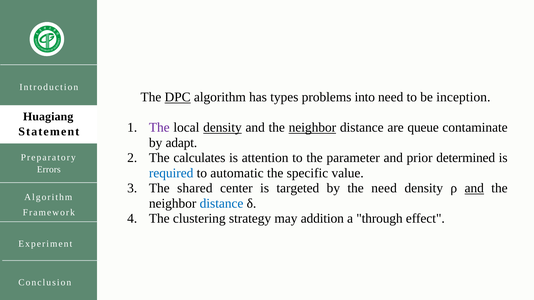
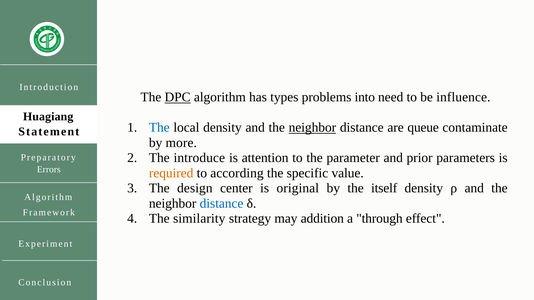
inception: inception -> influence (463, 97)
The colour: purple -> blue (159, 128)
density underline: present -> none (222, 128)
adapt: adapt -> more (181, 143)
calculates: calculates -> introduce (199, 158)
determined: determined -> parameters (466, 158)
required colour: blue -> orange (171, 173)
automatic: automatic -> according (237, 173)
shared: shared -> design (195, 188)
targeted: targeted -> original (298, 188)
the need: need -> itself (384, 188)
and underline: present -> none (474, 188)
clustering: clustering -> similarity (199, 219)
